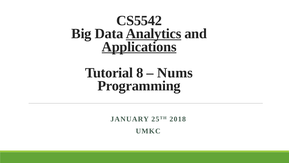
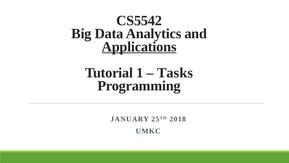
Analytics underline: present -> none (154, 34)
8: 8 -> 1 (140, 73)
Nums: Nums -> Tasks (175, 73)
